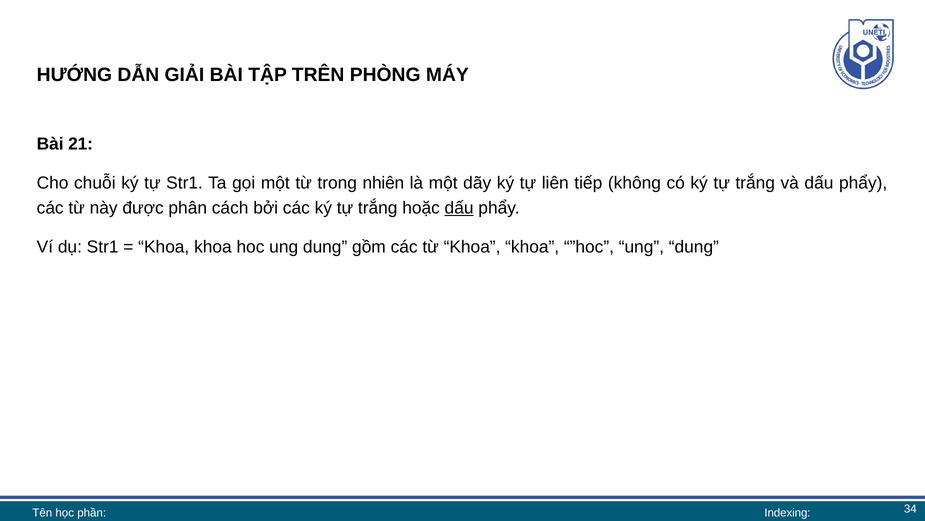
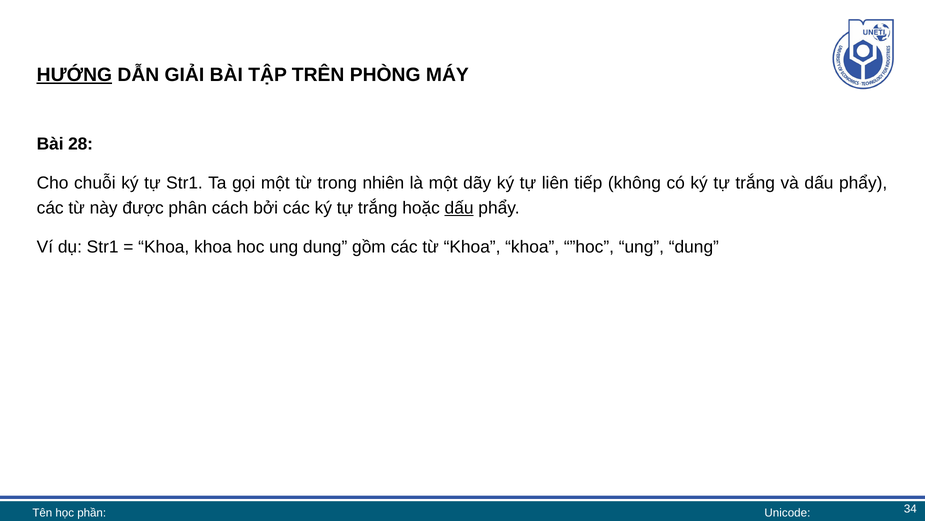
HƯỚNG underline: none -> present (74, 75)
21: 21 -> 28 (81, 144)
Indexing: Indexing -> Unicode (787, 512)
